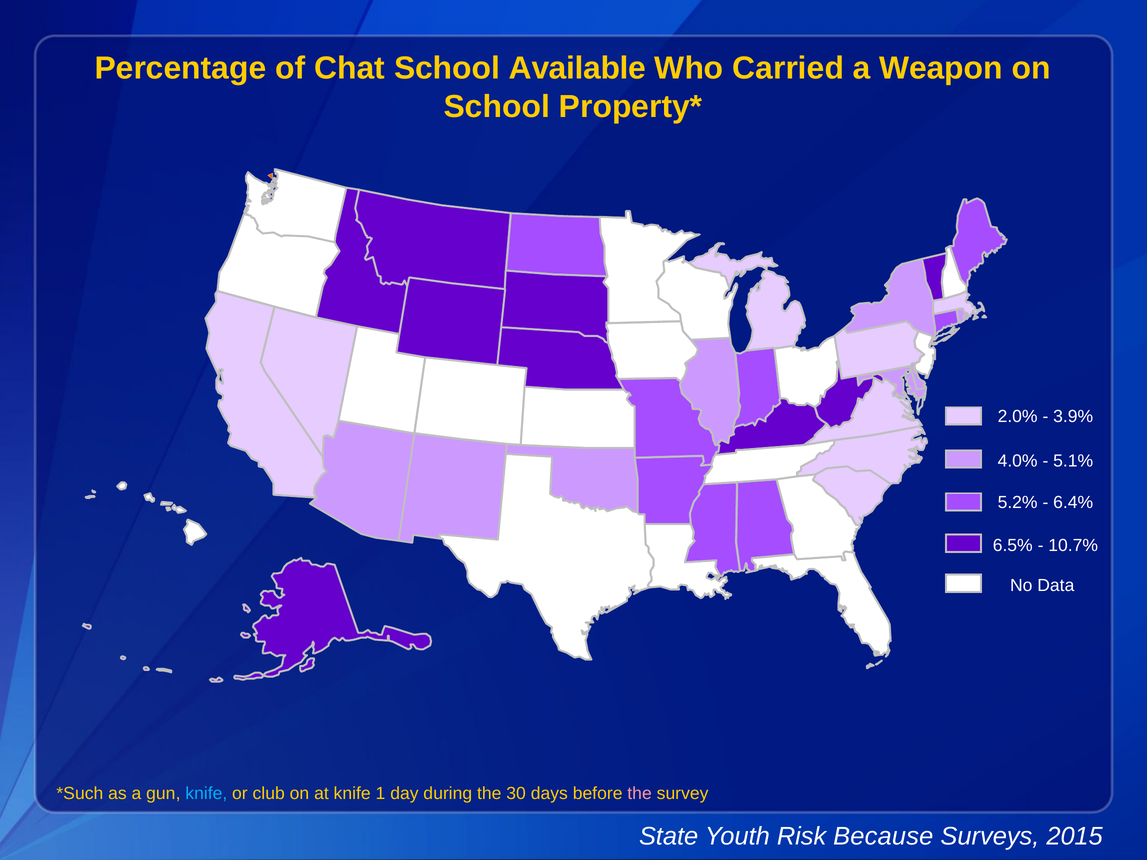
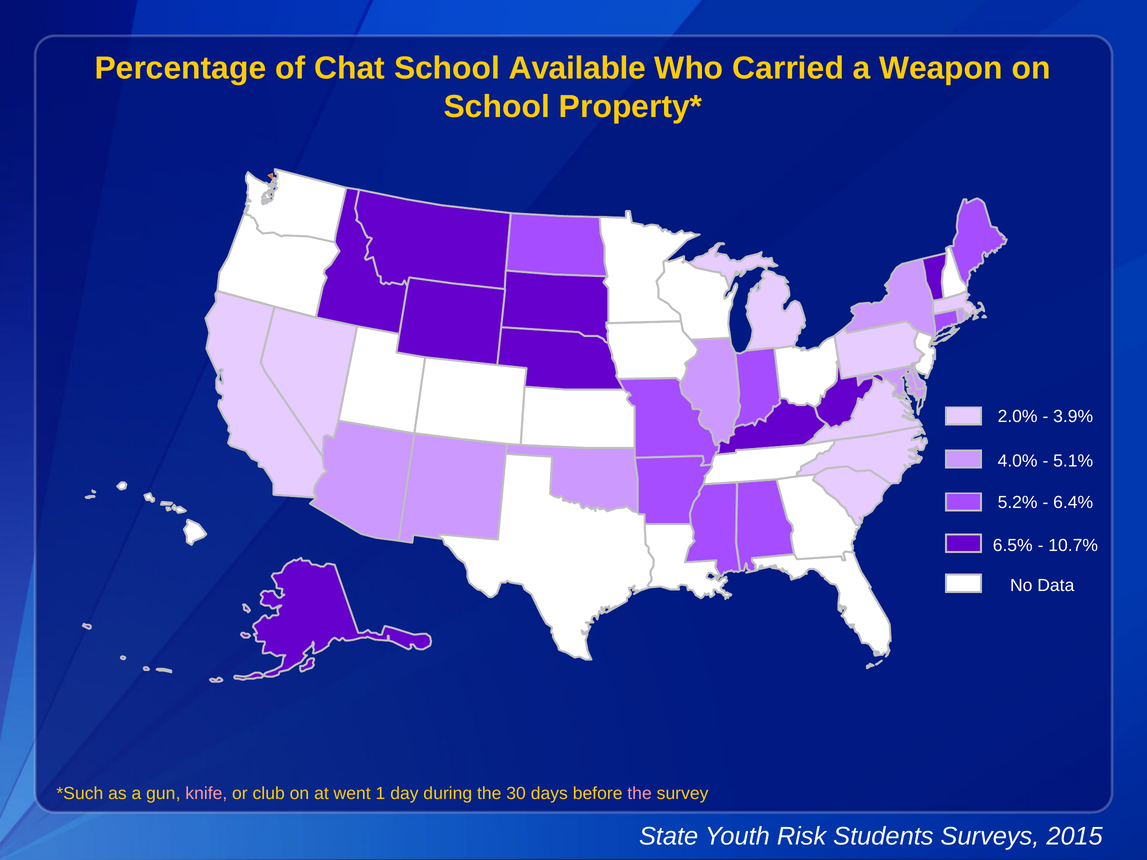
knife colour: light blue -> pink (206, 794)
at knife: knife -> went (352, 794)
Because: Because -> Students (883, 837)
